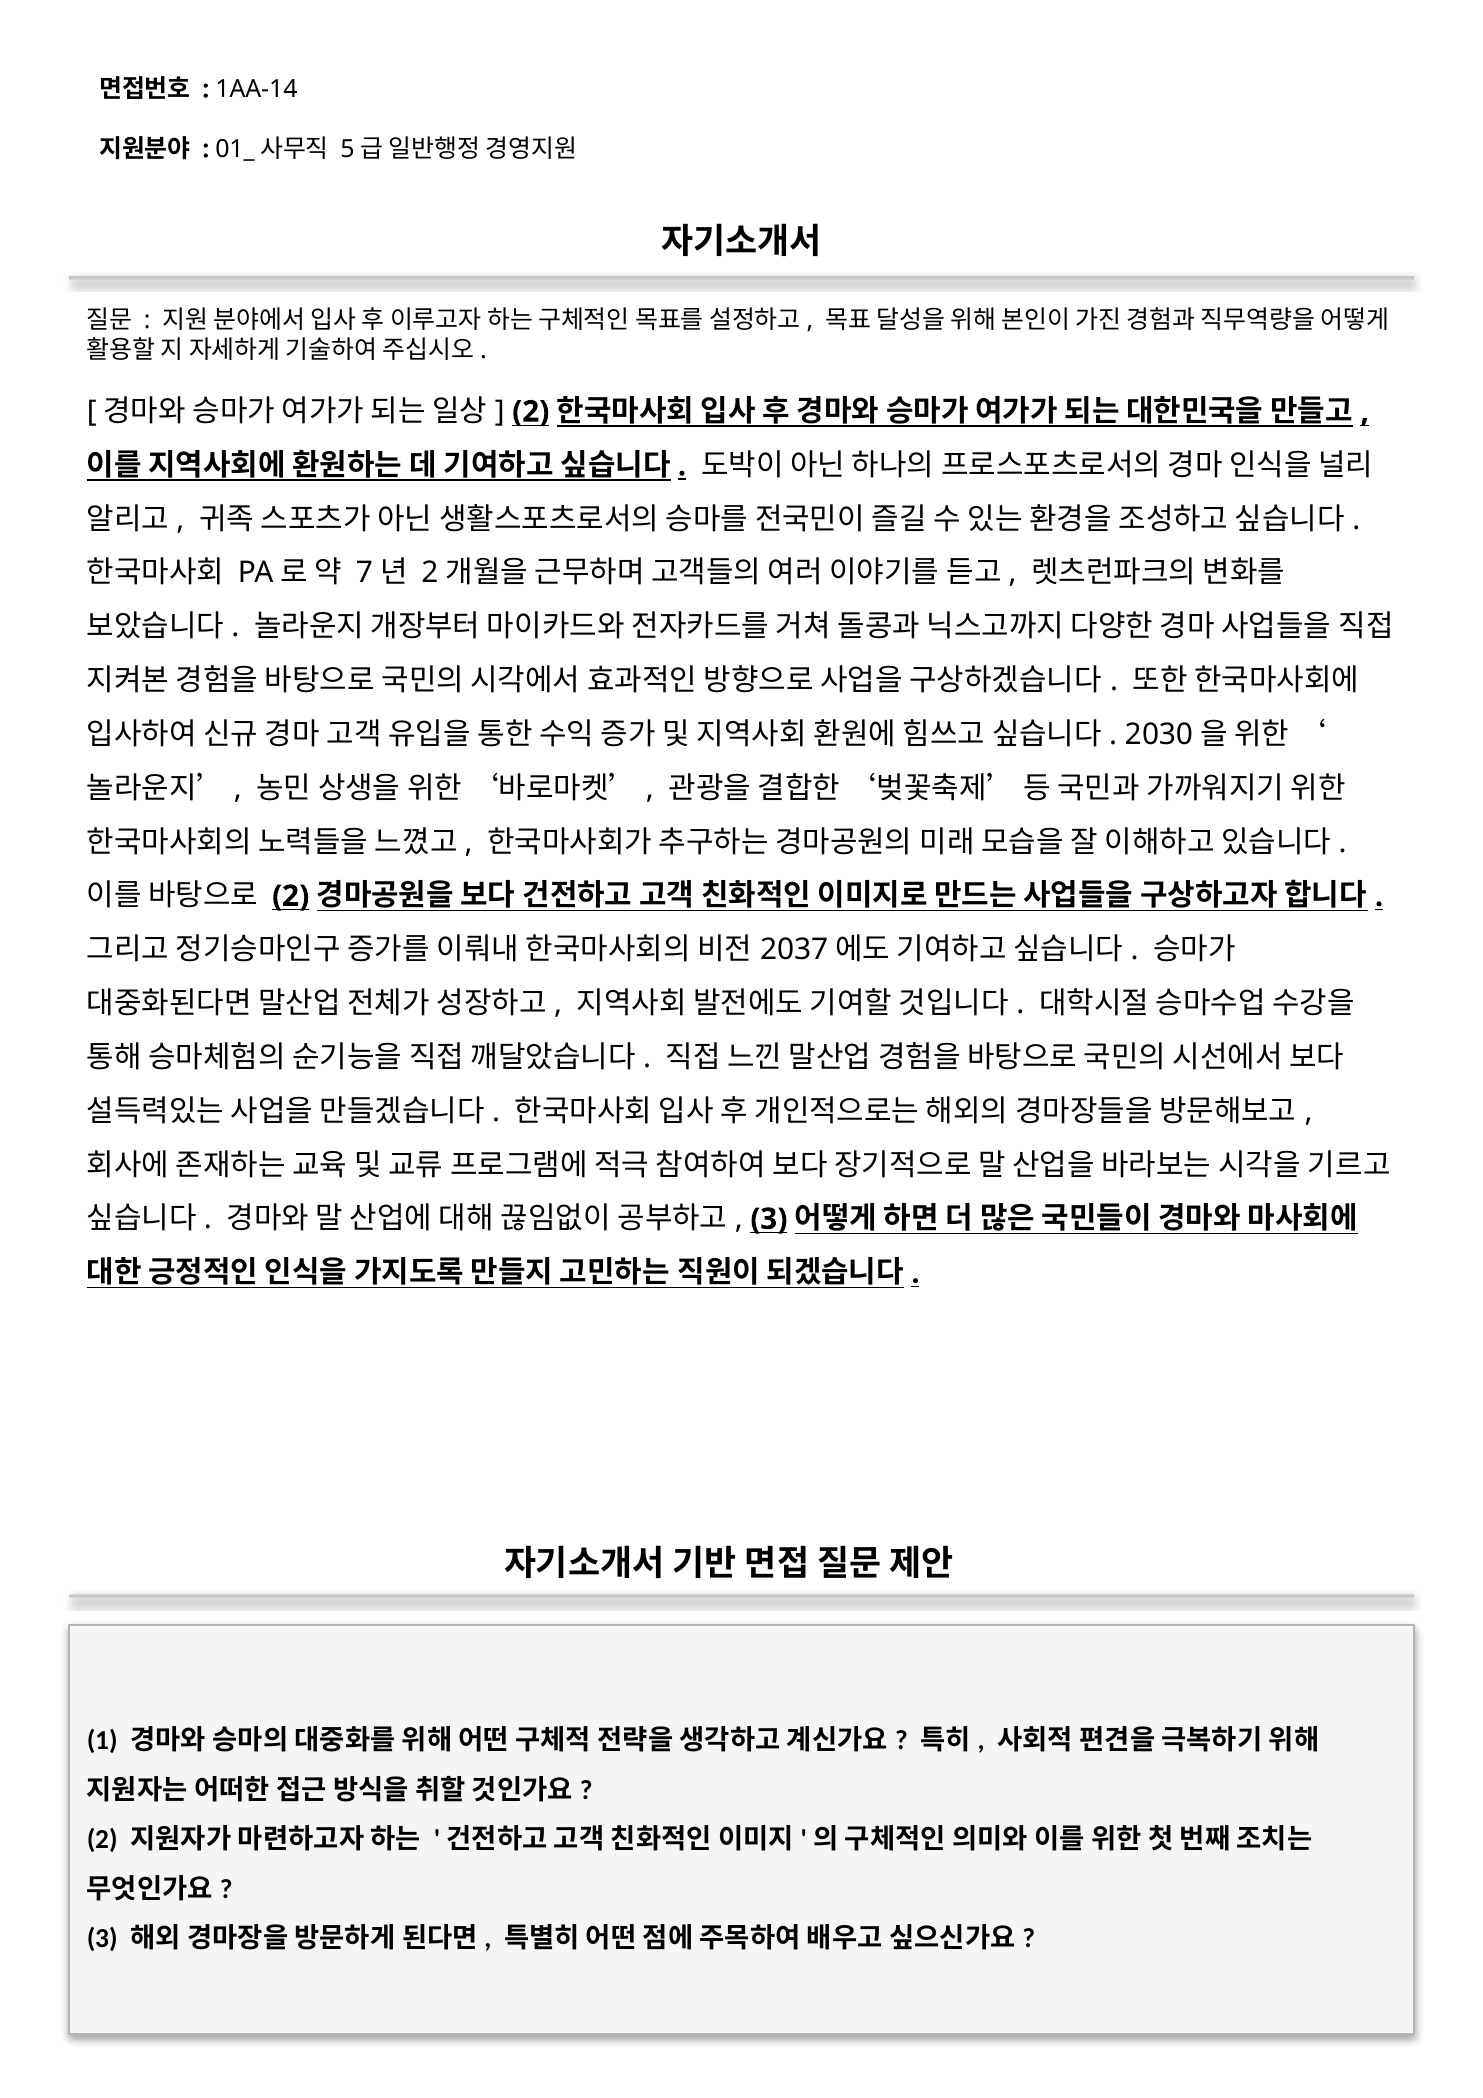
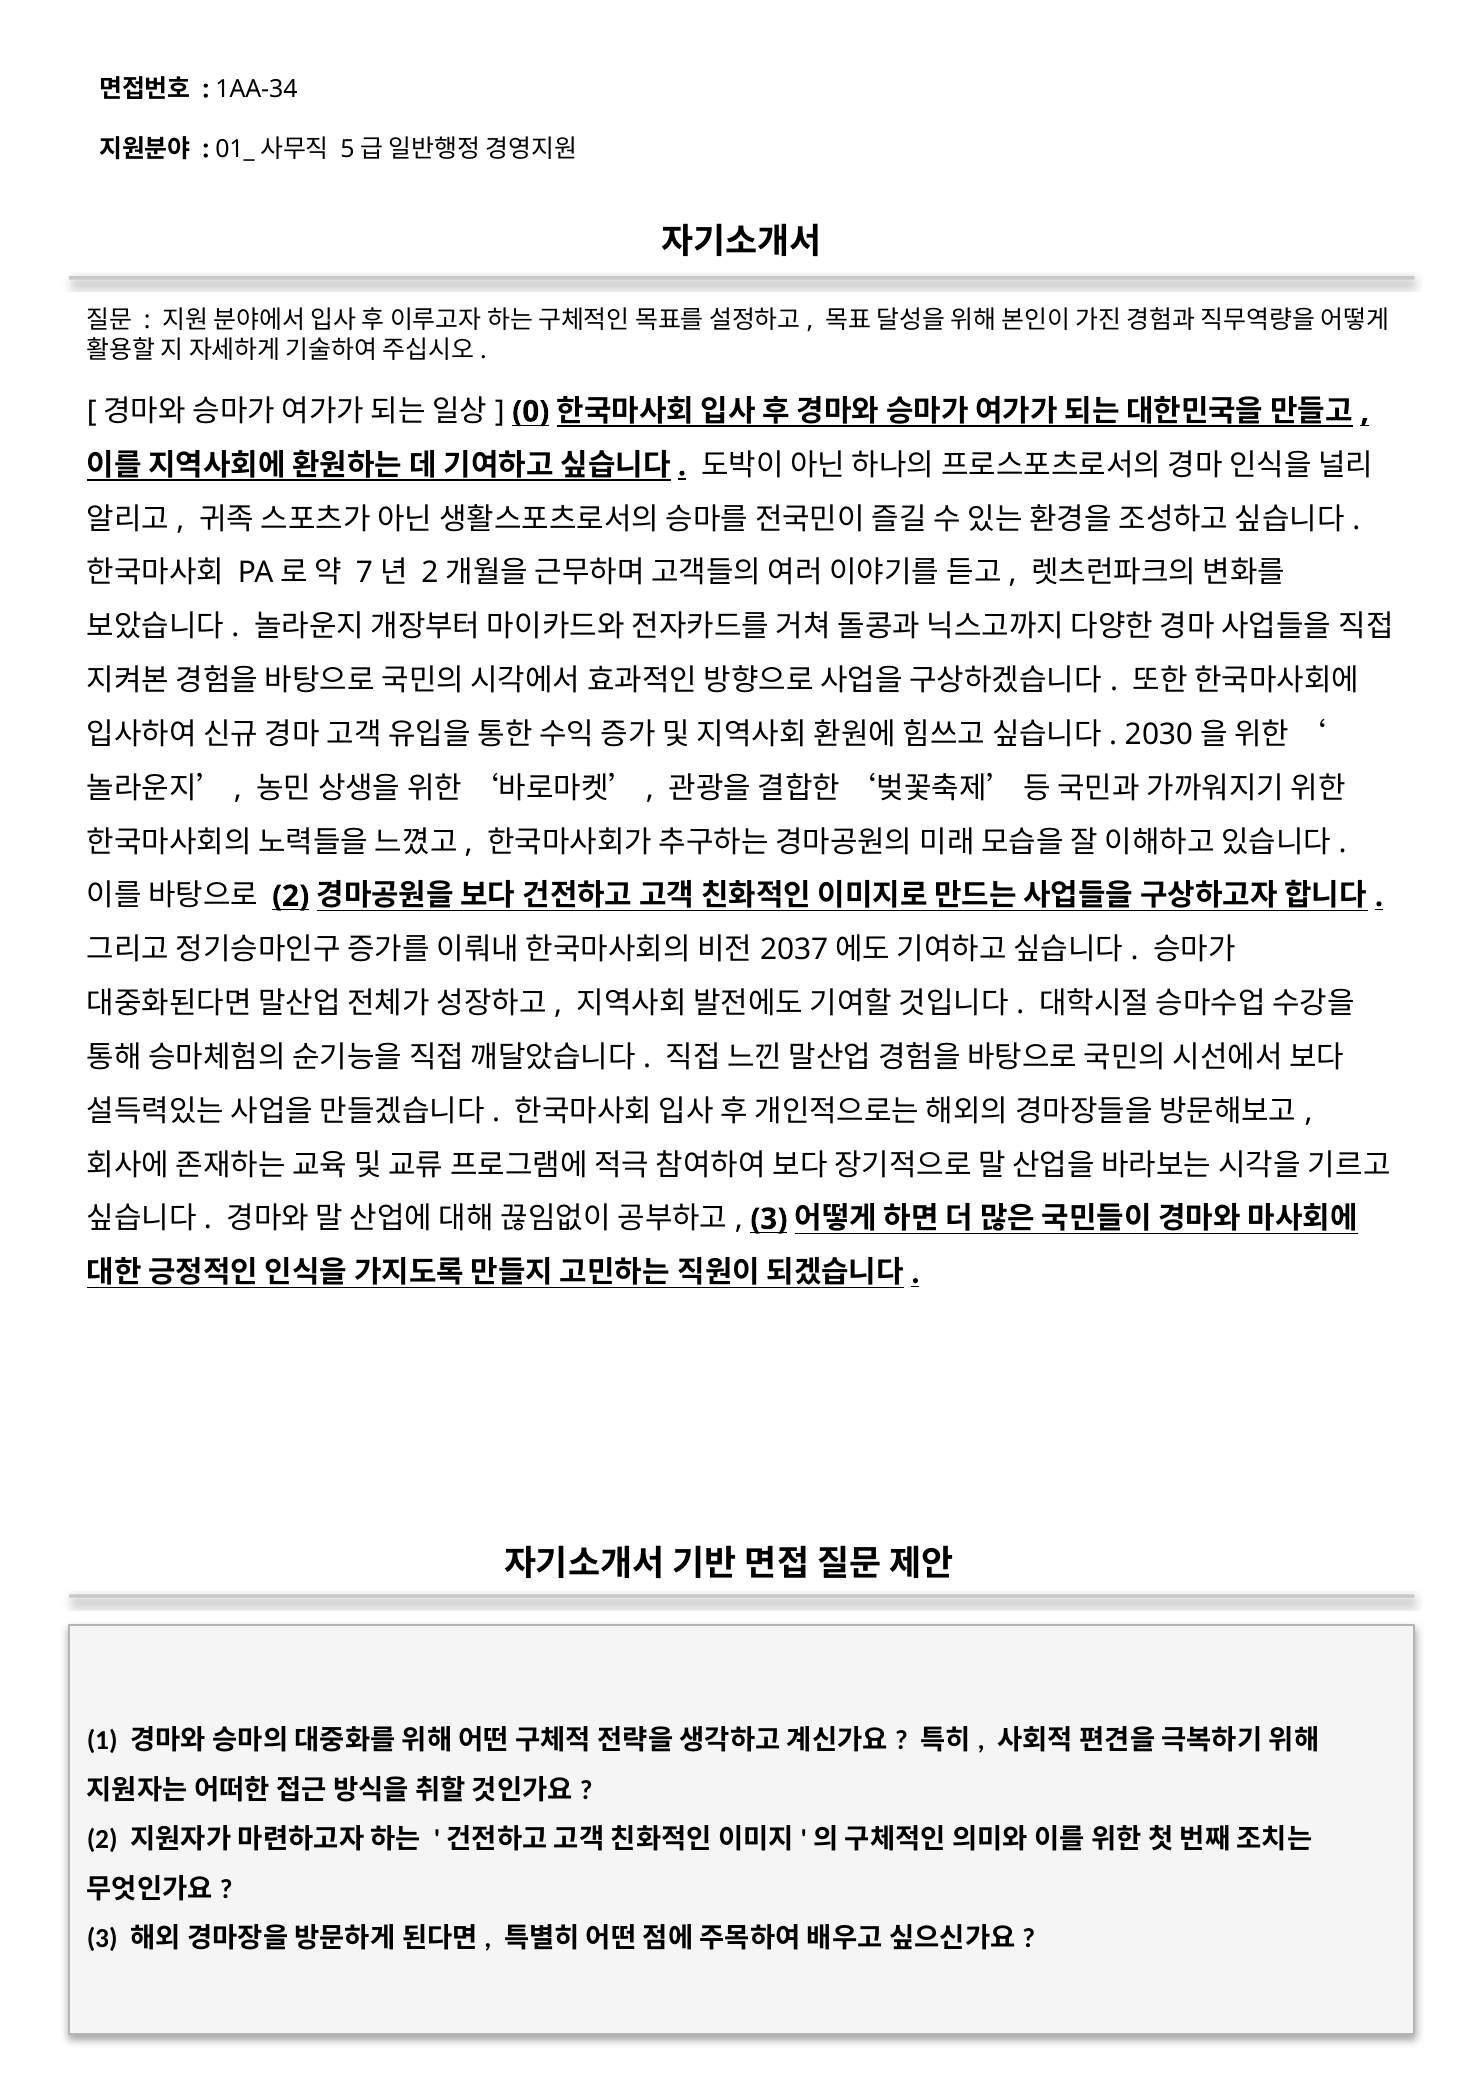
1AA-14: 1AA-14 -> 1AA-34 (257, 89)
2: 2 -> 0 (531, 412)
